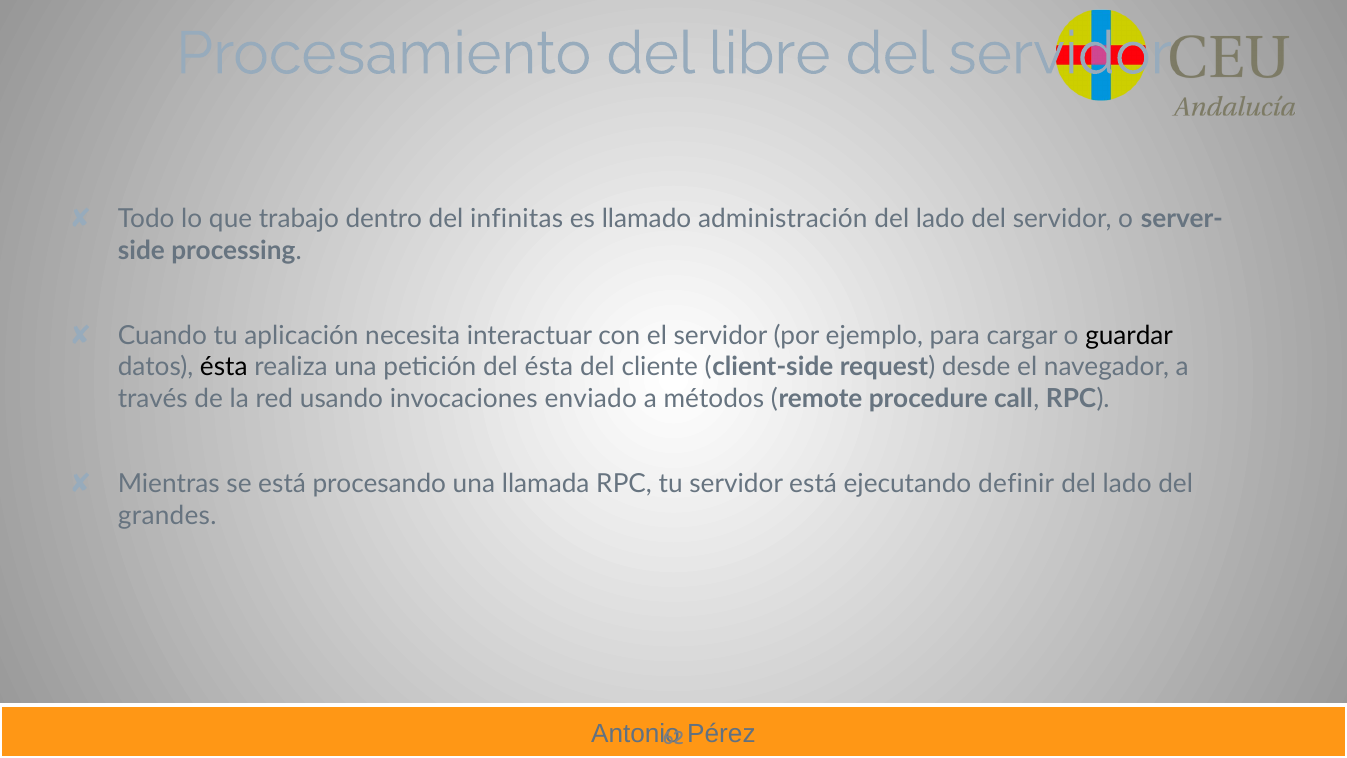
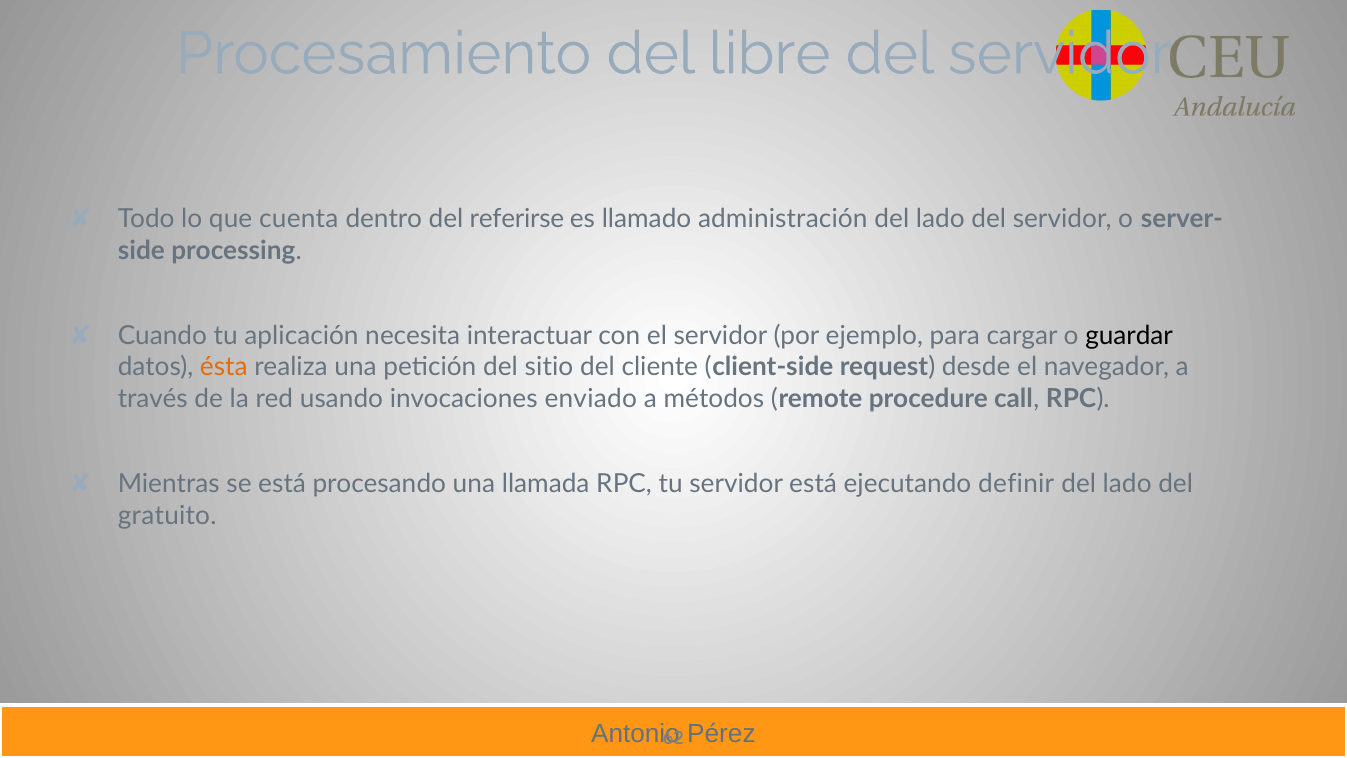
trabajo: trabajo -> cuenta (299, 219)
infinitas: infinitas -> referirse (517, 219)
ésta colour: black -> orange (224, 367)
del ésta: ésta -> sitio (549, 367)
grandes: grandes -> gratuito (167, 515)
